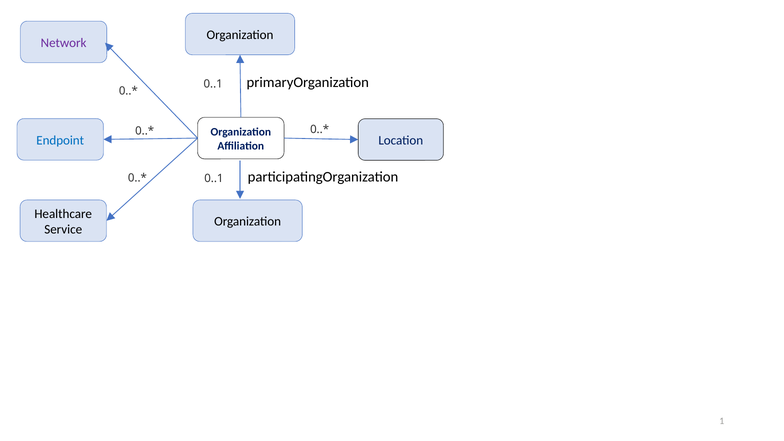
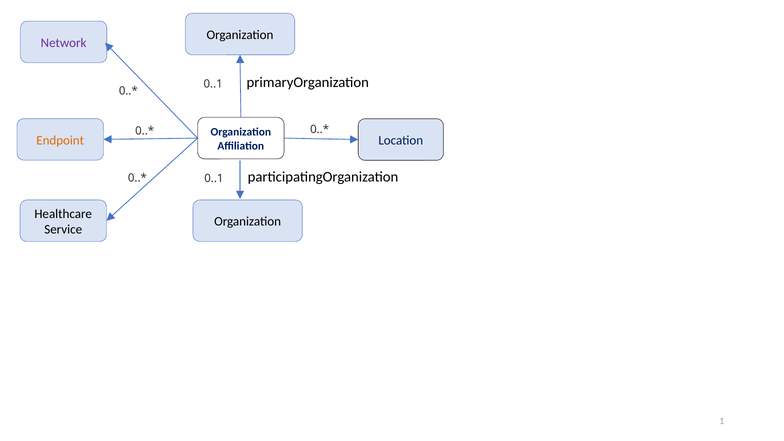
Endpoint colour: blue -> orange (60, 140)
